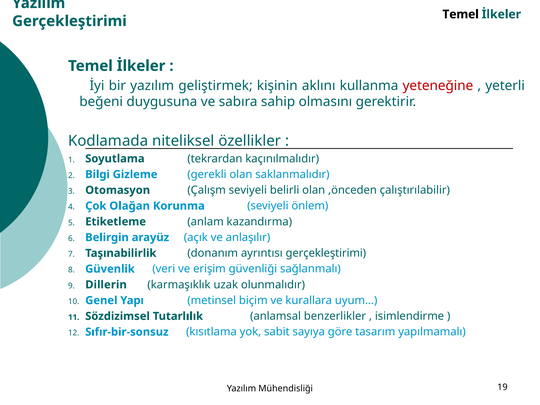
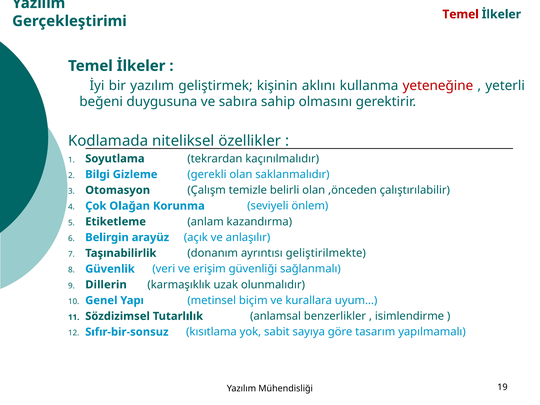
Temel colour: black -> red (461, 14)
Çalışm seviyeli: seviyeli -> temizle (248, 190)
ayrıntısı gerçekleştirimi: gerçekleştirimi -> geliştirilmekte (326, 253)
